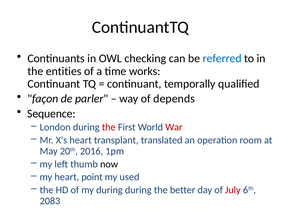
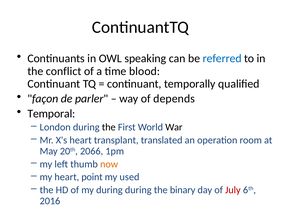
checking: checking -> speaking (145, 58)
entities: entities -> conflict (64, 71)
works: works -> blood (145, 71)
Sequence: Sequence -> Temporal (51, 113)
the colour: red -> black (109, 127)
War colour: red -> black (174, 127)
2016: 2016 -> 2066 (92, 151)
now colour: black -> orange (109, 164)
better: better -> binary (183, 190)
2083: 2083 -> 2016 (50, 201)
